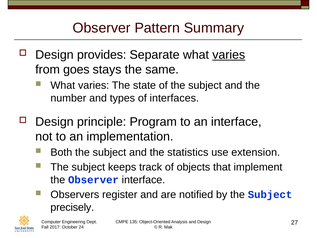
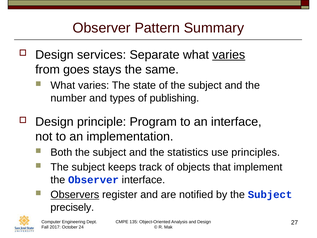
provides: provides -> services (102, 55)
interfaces: interfaces -> publishing (174, 98)
extension: extension -> principles (256, 152)
Observers underline: none -> present (75, 194)
